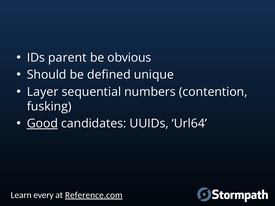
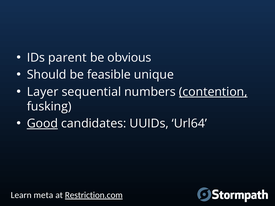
defined: defined -> feasible (109, 75)
contention underline: none -> present (213, 92)
every: every -> meta (43, 195)
Reference.com: Reference.com -> Restriction.com (94, 195)
